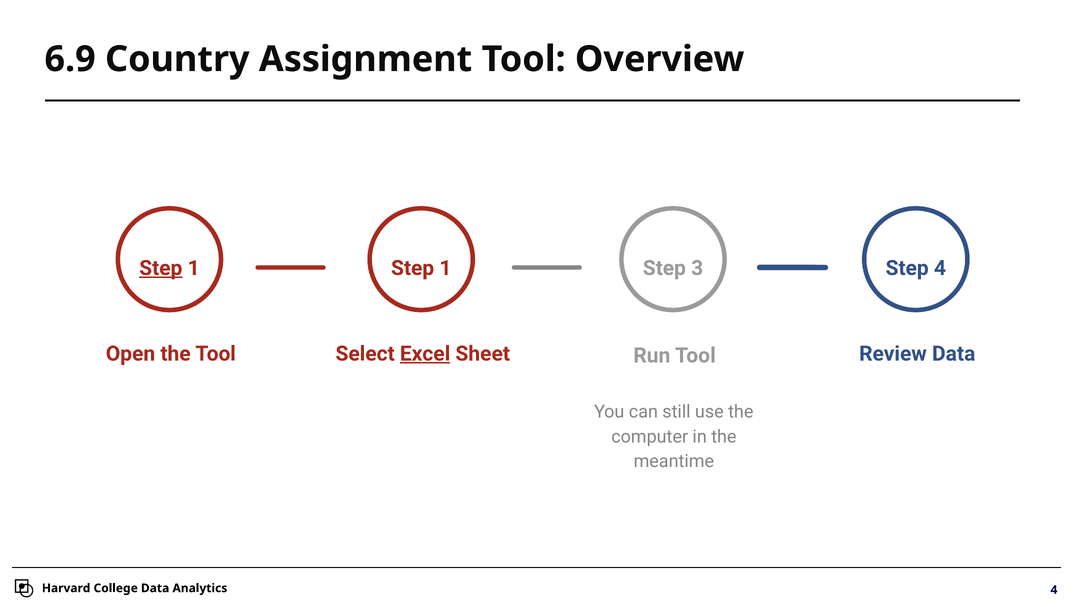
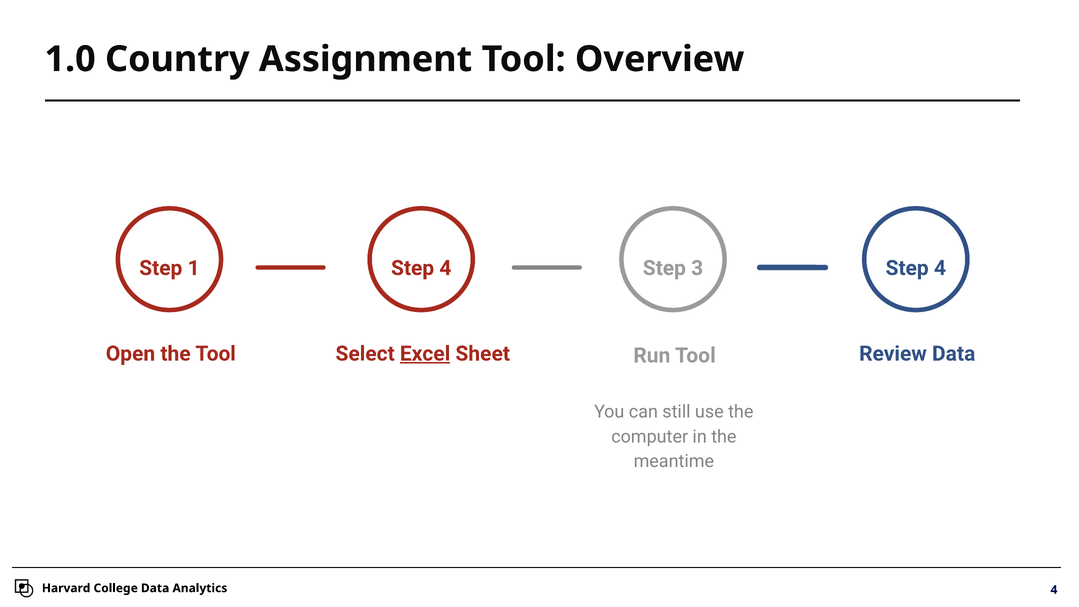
6.9: 6.9 -> 1.0 (70, 59)
Step underline: present -> none (161, 268)
1: 1 -> 4 (445, 268)
